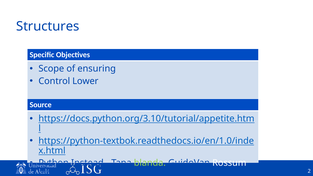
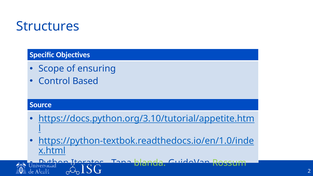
Lower: Lower -> Based (85, 81)
Instead: Instead -> Iterates (87, 163)
Rossum colour: white -> light green (229, 163)
